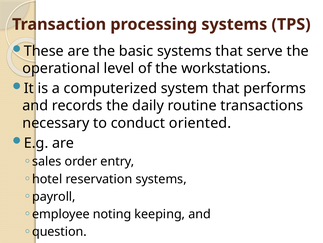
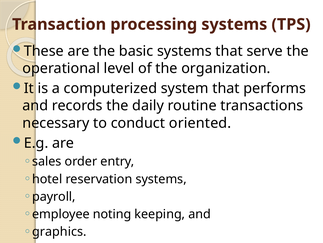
workstations: workstations -> organization (226, 68)
question: question -> graphics (59, 231)
